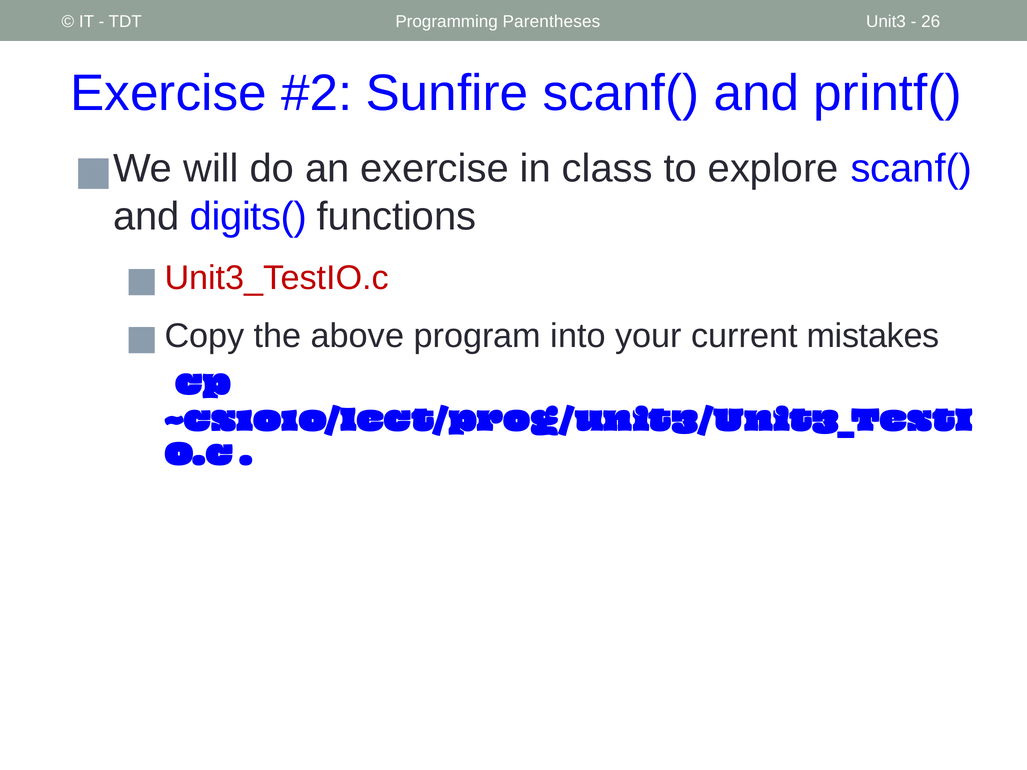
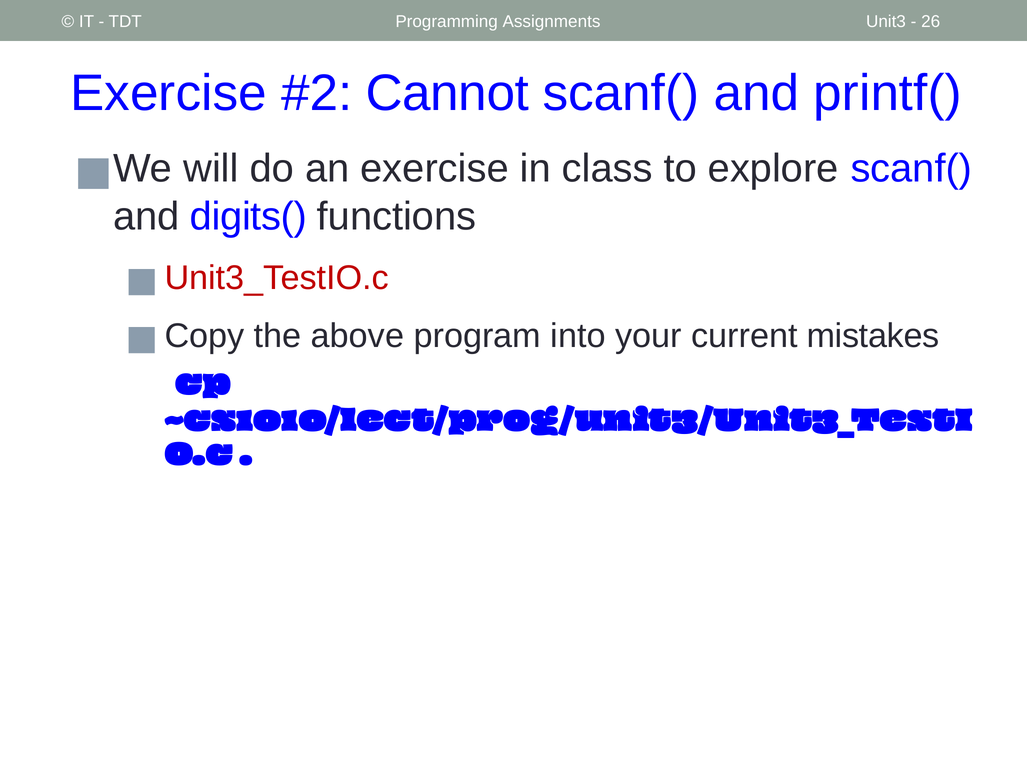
Parentheses: Parentheses -> Assignments (551, 22)
Sunfire: Sunfire -> Cannot (447, 93)
